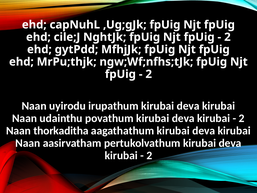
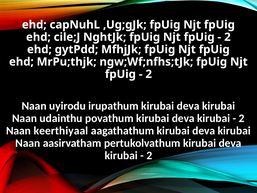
thorkaditha: thorkaditha -> keerthiyaal (61, 131)
